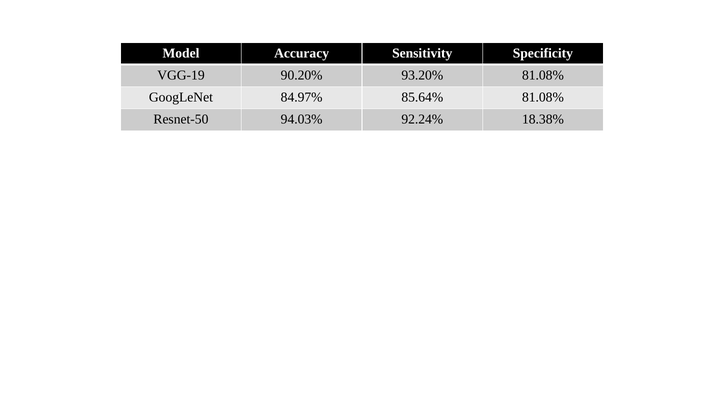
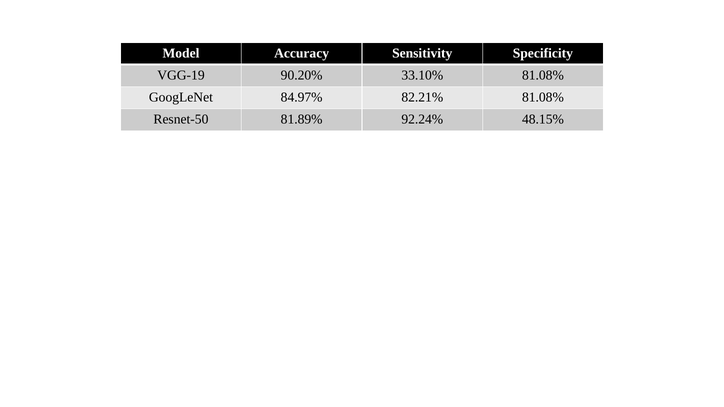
93.20%: 93.20% -> 33.10% (422, 75)
85.64%: 85.64% -> 82.21% (422, 97)
94.03%: 94.03% -> 81.89% (302, 119)
18.38%: 18.38% -> 48.15% (543, 119)
